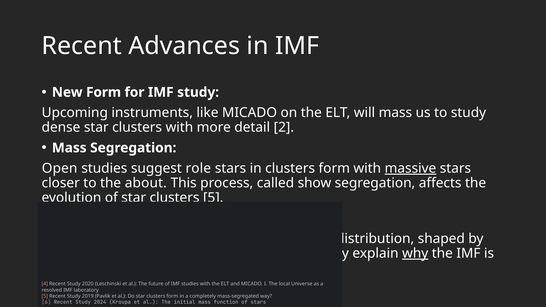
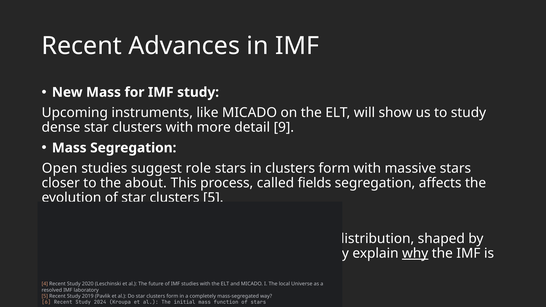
New Form: Form -> Mass (103, 92)
will mass: mass -> show (395, 113)
2: 2 -> 9 (284, 127)
massive underline: present -> none (410, 168)
show: show -> fields (315, 183)
